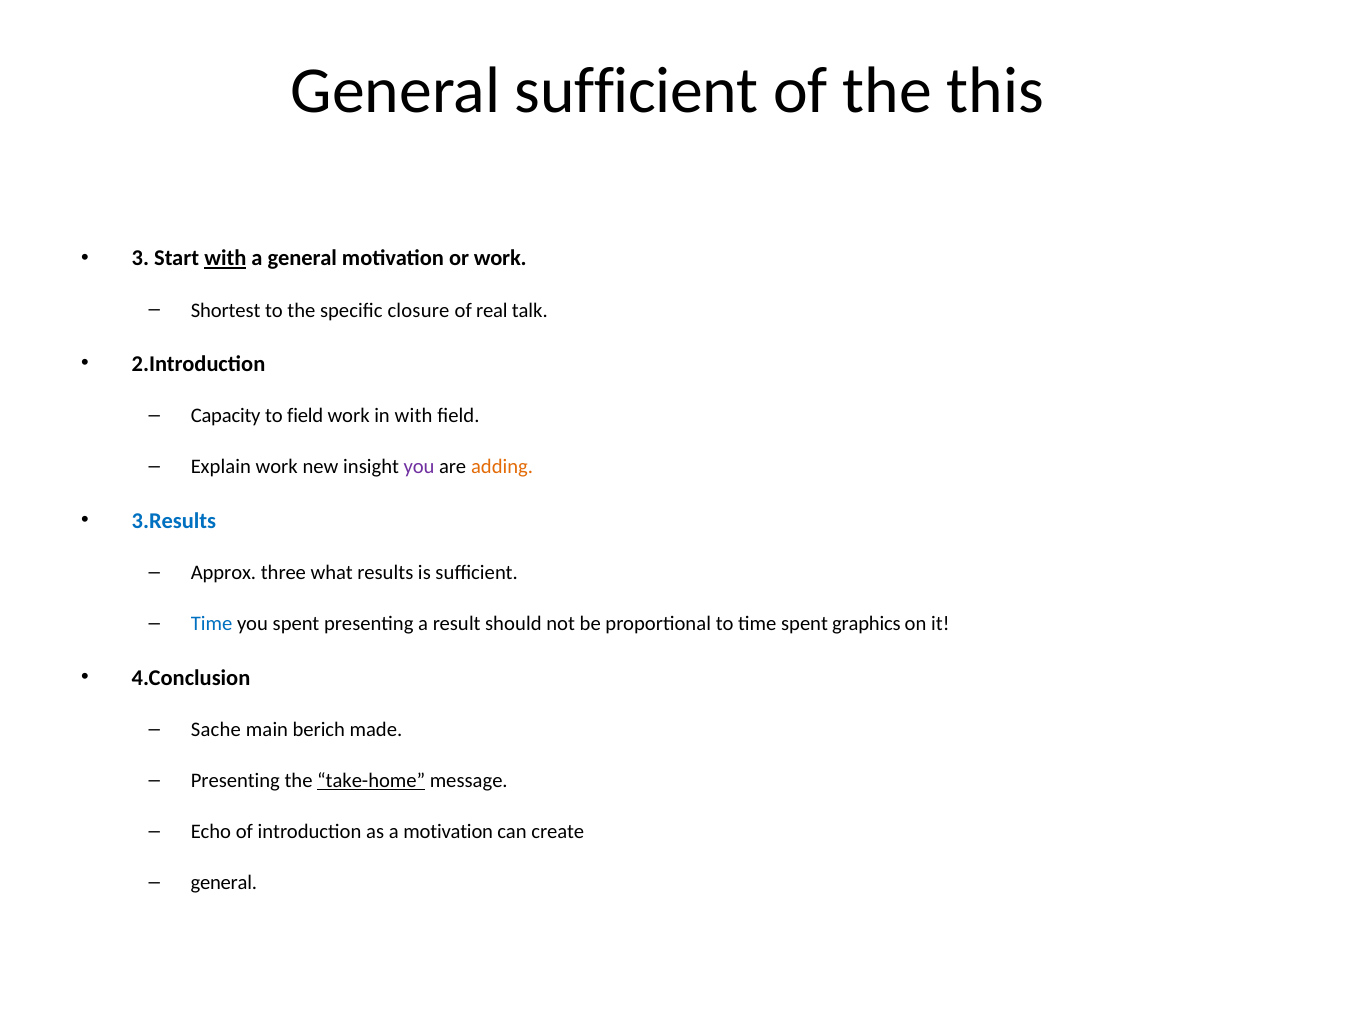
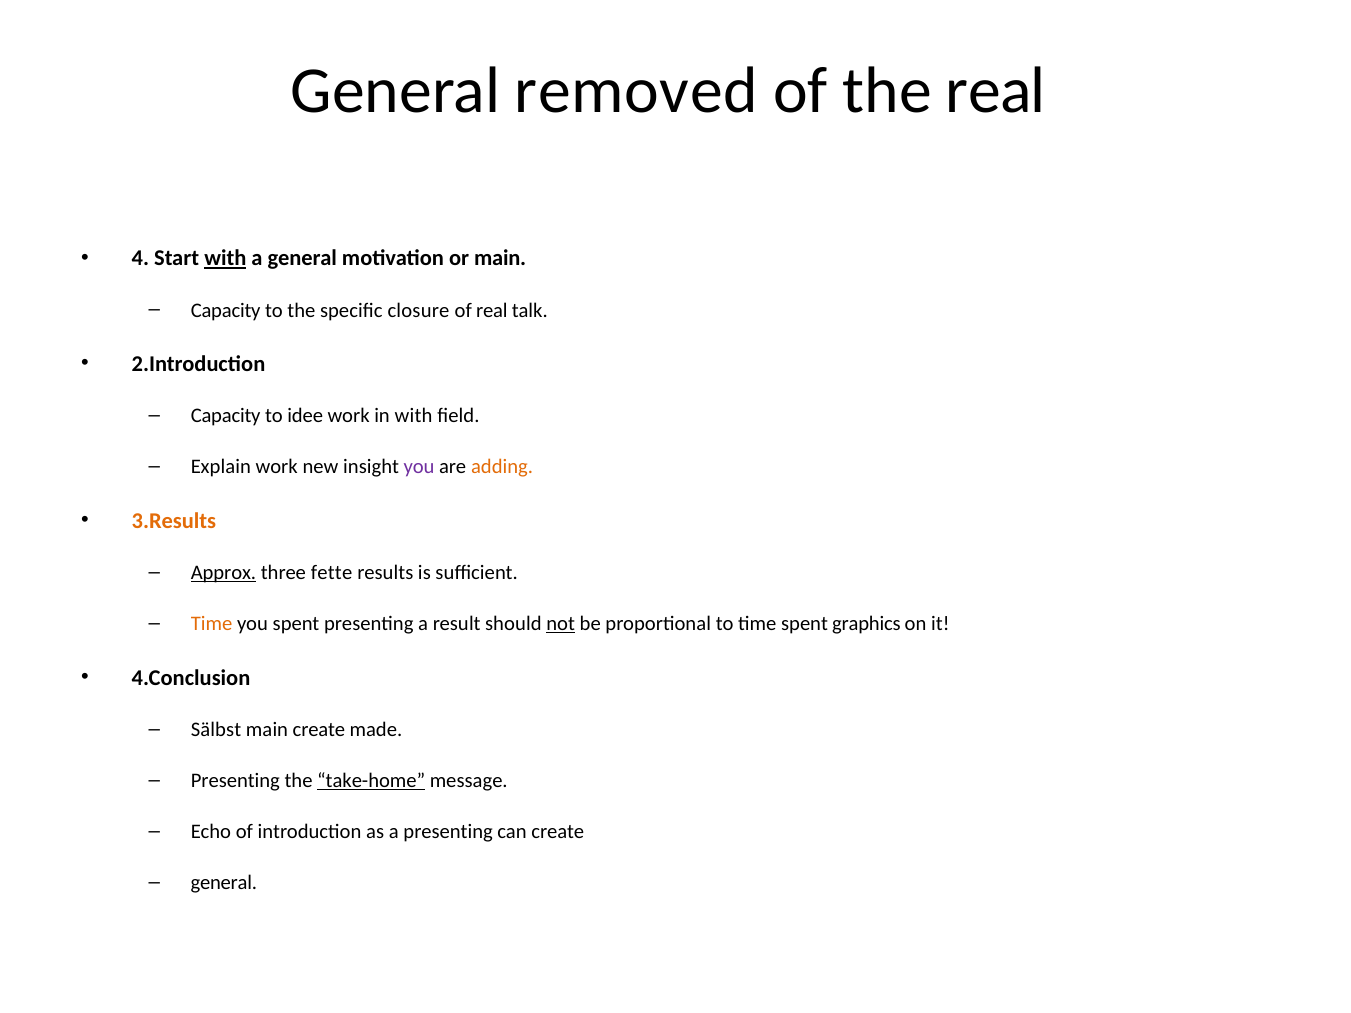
General sufficient: sufficient -> removed (636, 91)
the this: this -> real (996, 91)
3: 3 -> 4 (140, 258)
or work: work -> main (500, 258)
Shortest: Shortest -> Capacity (226, 310)
to field: field -> idee (305, 416)
3.Results colour: blue -> orange (174, 521)
Approx underline: none -> present (224, 573)
what: what -> fette (332, 573)
Time colour: blue -> orange (212, 624)
not underline: none -> present (561, 624)
Sache: Sache -> Sälbst (216, 730)
main berich: berich -> create (319, 730)
a motivation: motivation -> presenting (448, 832)
